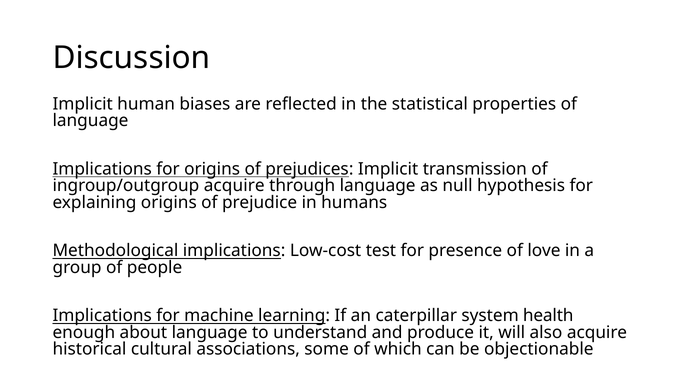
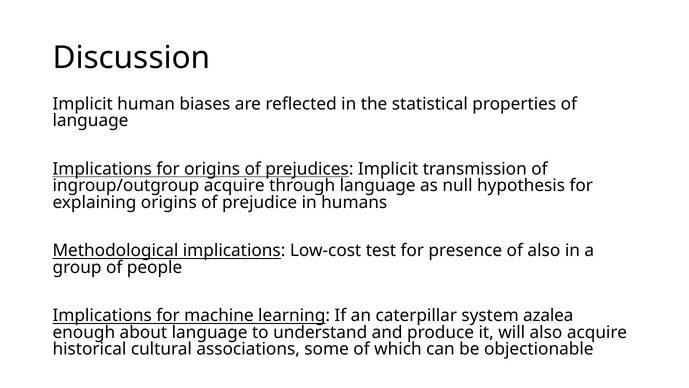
of love: love -> also (544, 250)
health: health -> azalea (548, 315)
